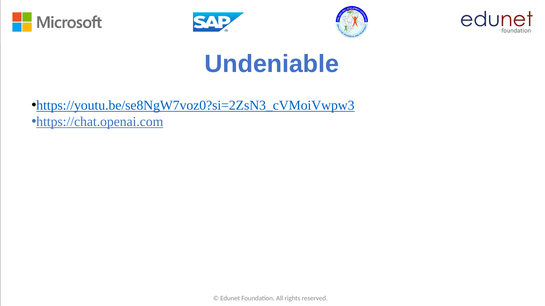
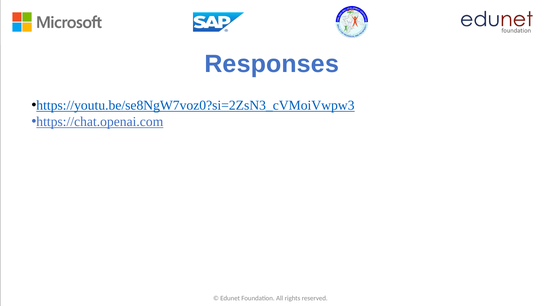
Undeniable: Undeniable -> Responses (272, 64)
